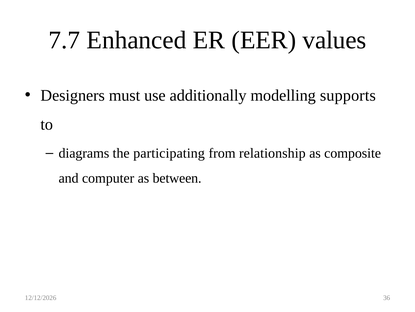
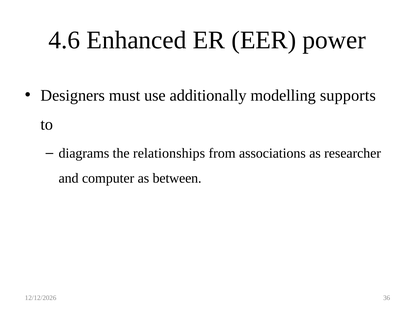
7.7: 7.7 -> 4.6 (64, 40)
values: values -> power (334, 40)
participating: participating -> relationships (169, 153)
relationship: relationship -> associations (272, 153)
composite: composite -> researcher (353, 153)
